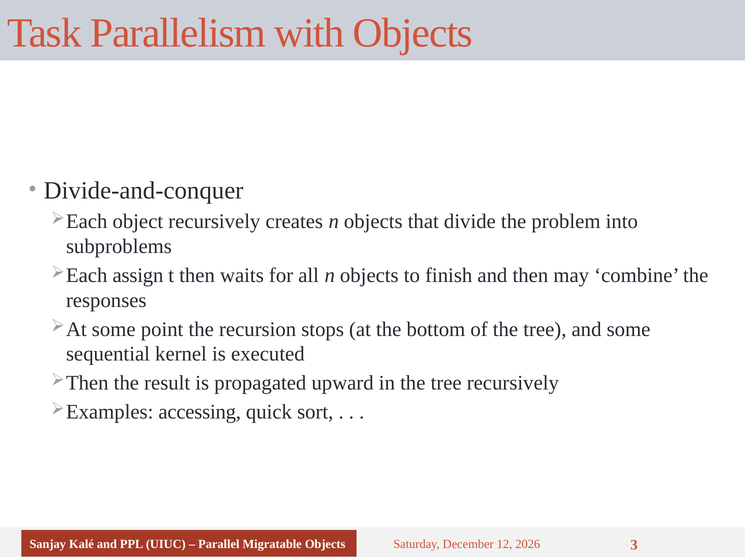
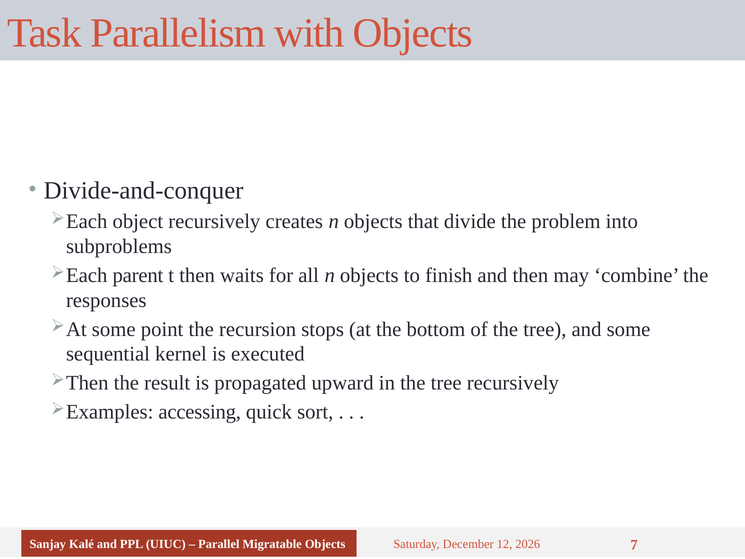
assign: assign -> parent (138, 275)
3: 3 -> 7 (634, 544)
